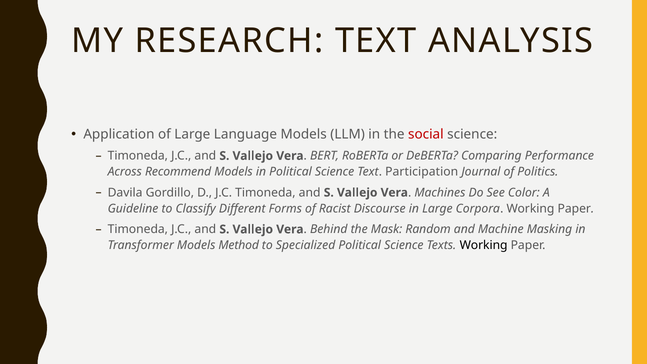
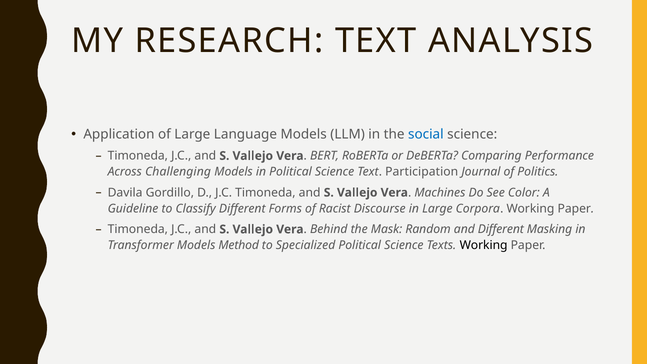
social colour: red -> blue (426, 134)
Recommend: Recommend -> Challenging (178, 172)
and Machine: Machine -> Different (501, 229)
